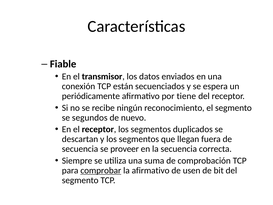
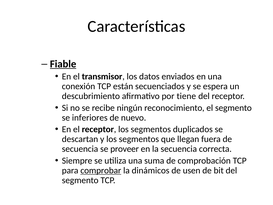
Fiable underline: none -> present (63, 64)
periódicamente: periódicamente -> descubrimiento (91, 96)
segundos: segundos -> inferiores (90, 118)
la afirmativo: afirmativo -> dinámicos (151, 170)
